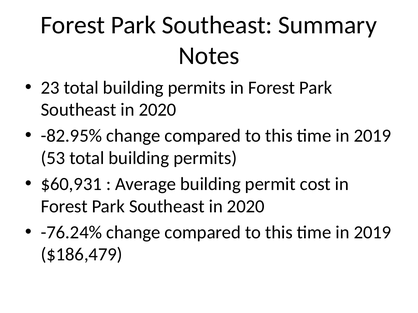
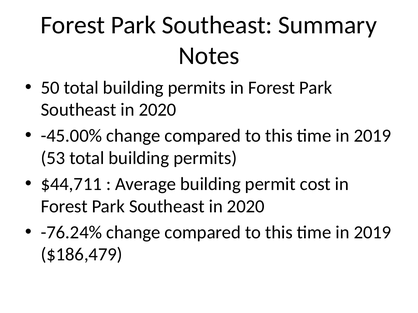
23: 23 -> 50 (50, 88)
-82.95%: -82.95% -> -45.00% (71, 136)
$60,931: $60,931 -> $44,711 (71, 184)
